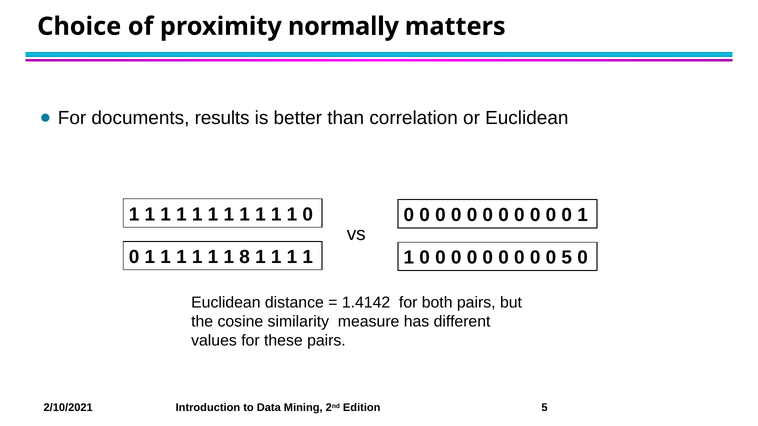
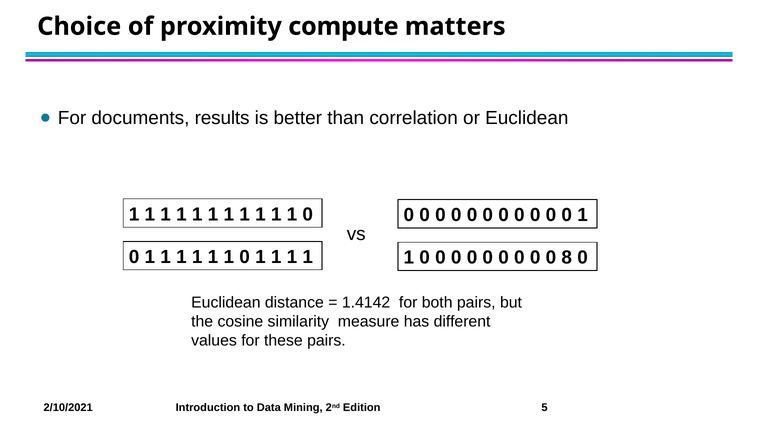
normally: normally -> compute (343, 26)
8: 8 -> 0 (245, 257)
0 5: 5 -> 8 (567, 258)
